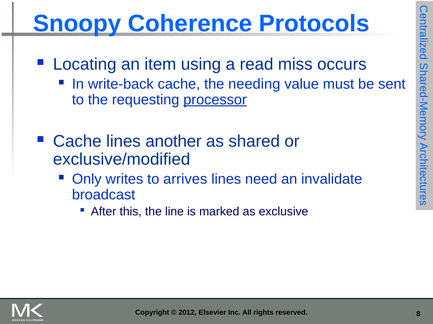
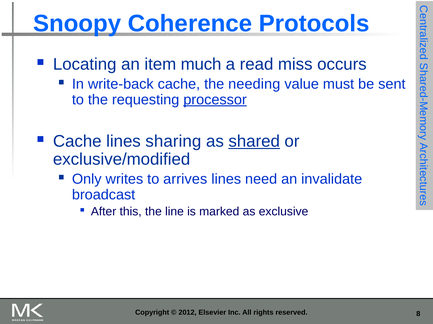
using: using -> much (201, 64)
another: another -> sharing (173, 142)
shared underline: none -> present (254, 142)
